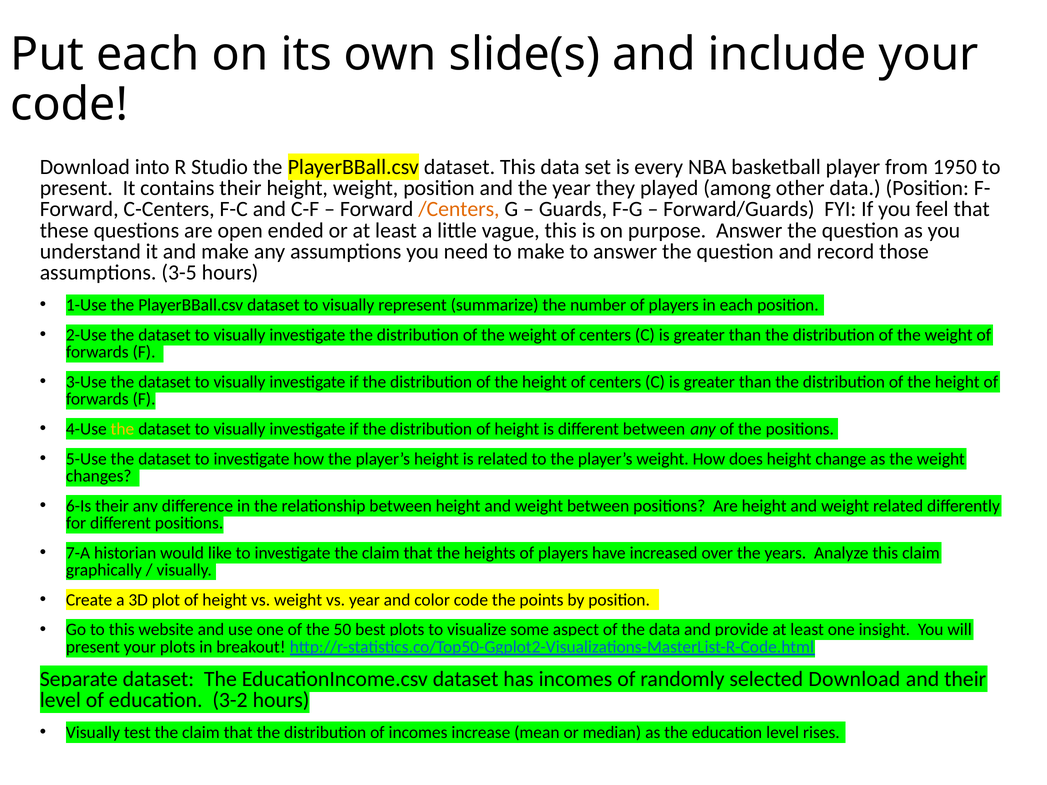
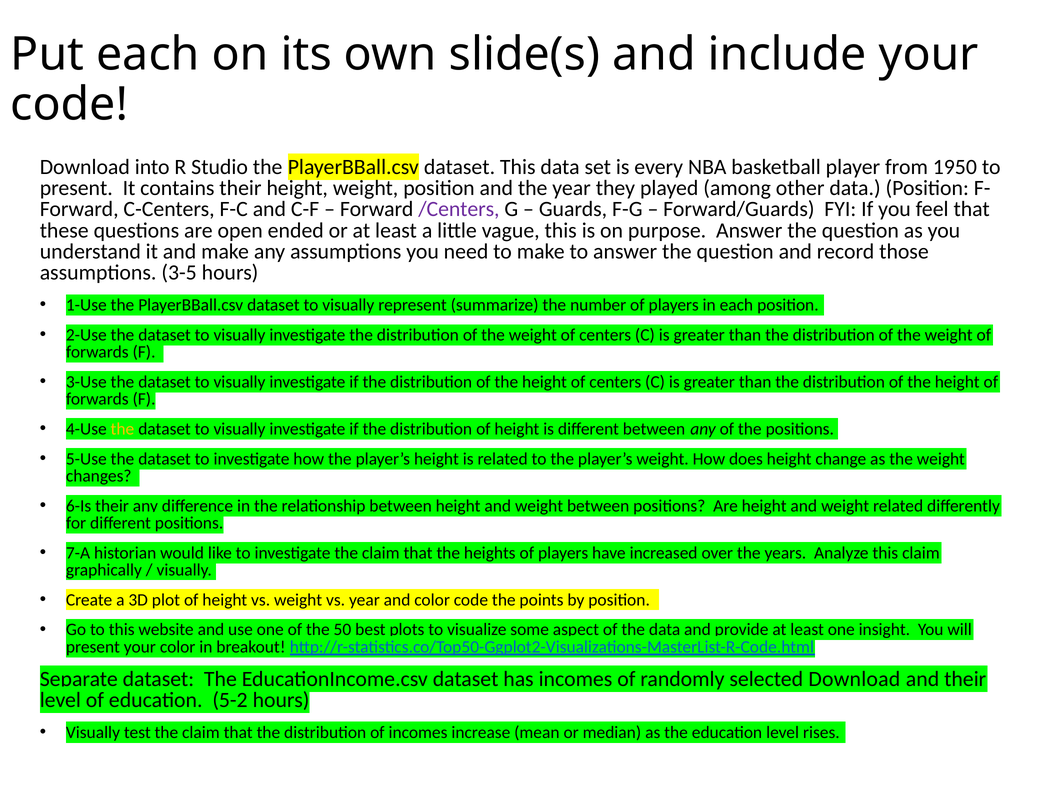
/Centers colour: orange -> purple (459, 209)
your plots: plots -> color (178, 647)
3-2: 3-2 -> 5-2 (230, 700)
